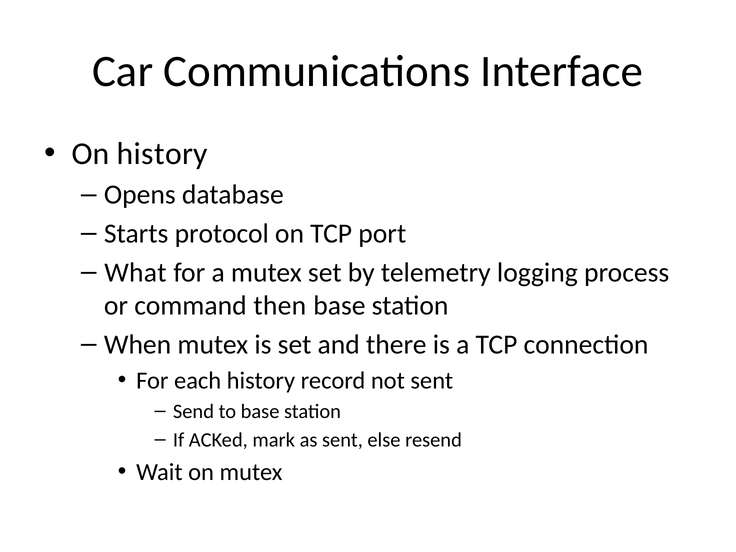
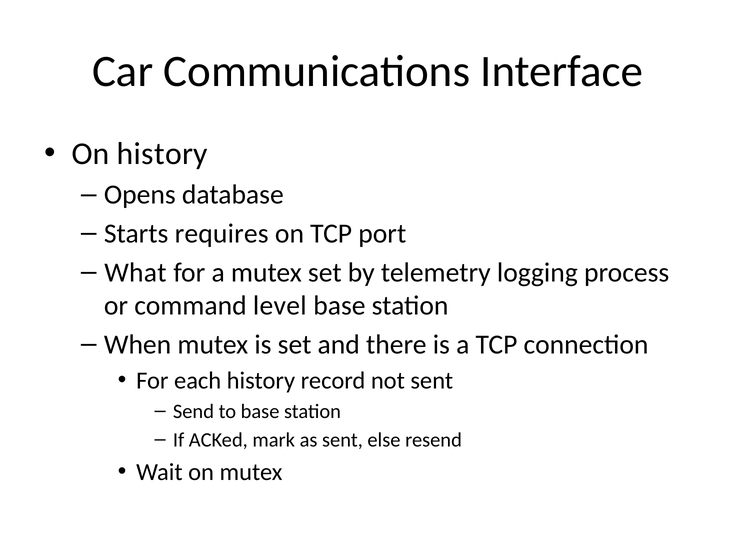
protocol: protocol -> requires (222, 234)
then: then -> level (280, 306)
